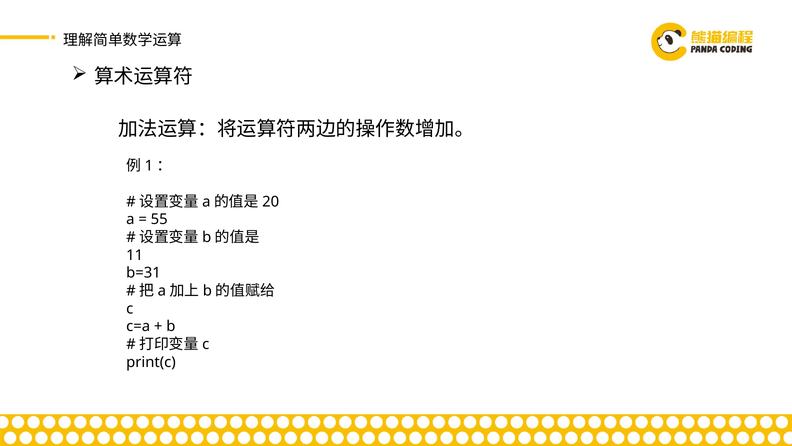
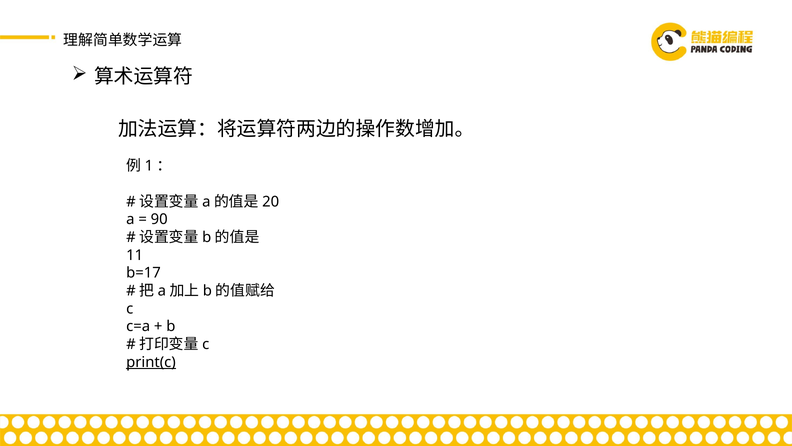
55: 55 -> 90 (159, 219)
b=31: b=31 -> b=17 (144, 273)
print(c underline: none -> present (151, 362)
